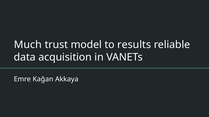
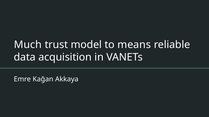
results: results -> means (134, 45)
